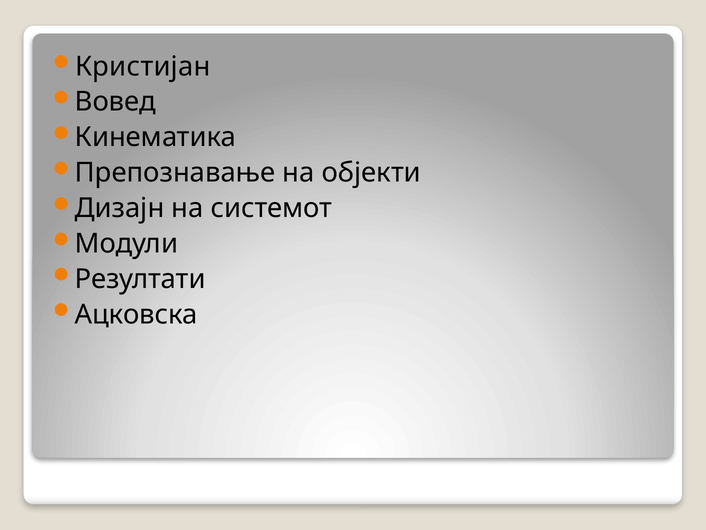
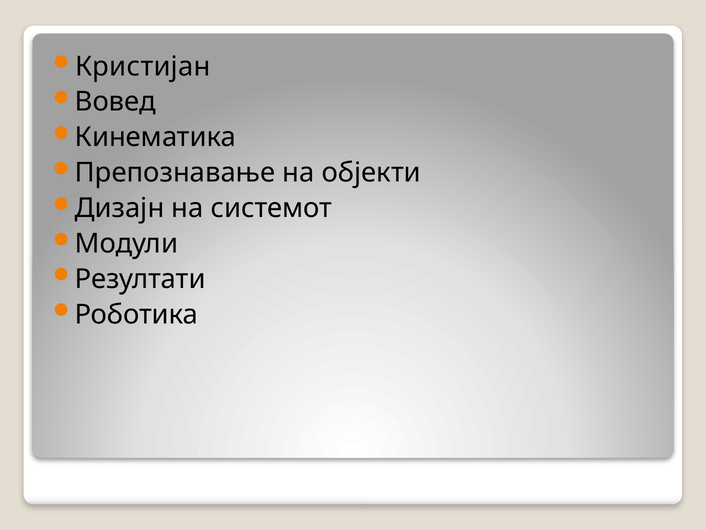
Ацковска: Ацковска -> Роботика (136, 314)
